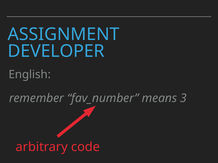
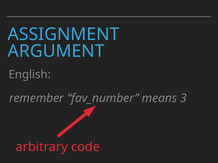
DEVELOPER: DEVELOPER -> ARGUMENT (56, 51)
